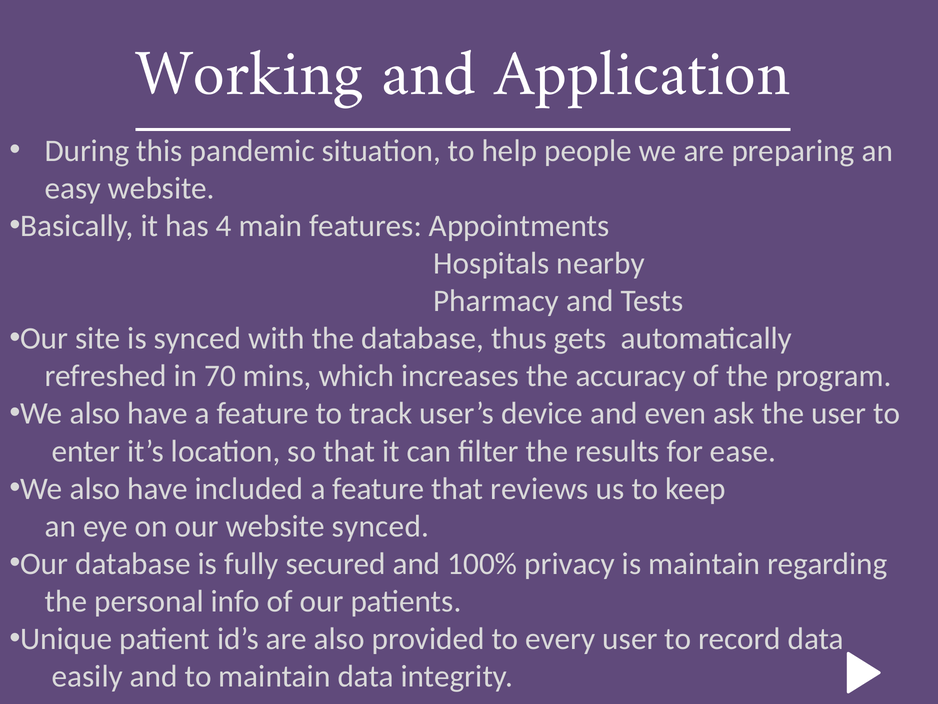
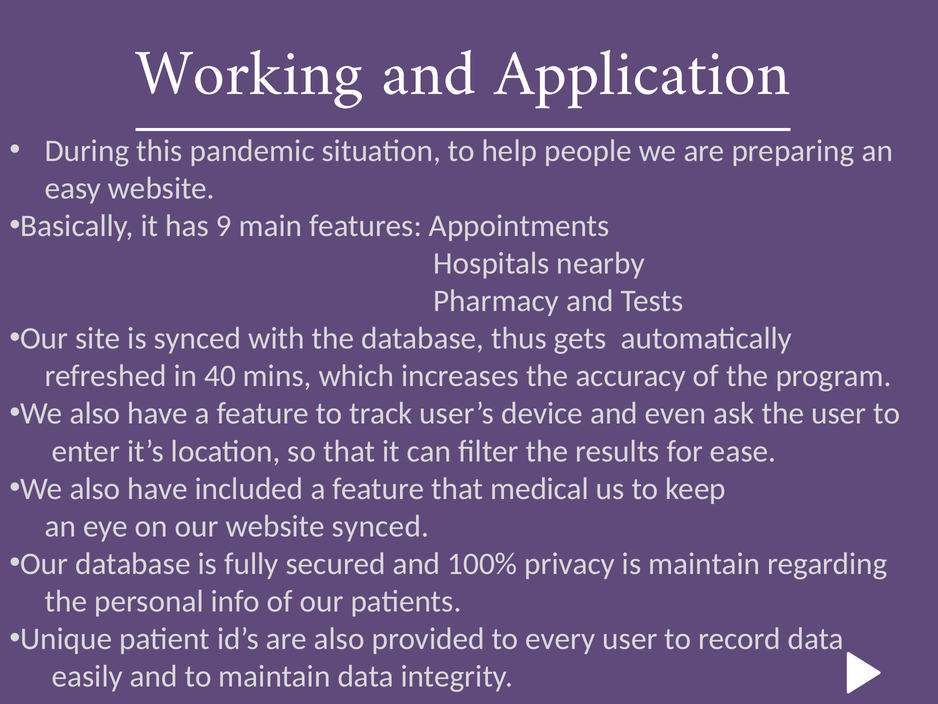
4: 4 -> 9 (224, 226)
70: 70 -> 40 (220, 376)
reviews: reviews -> medical (540, 488)
